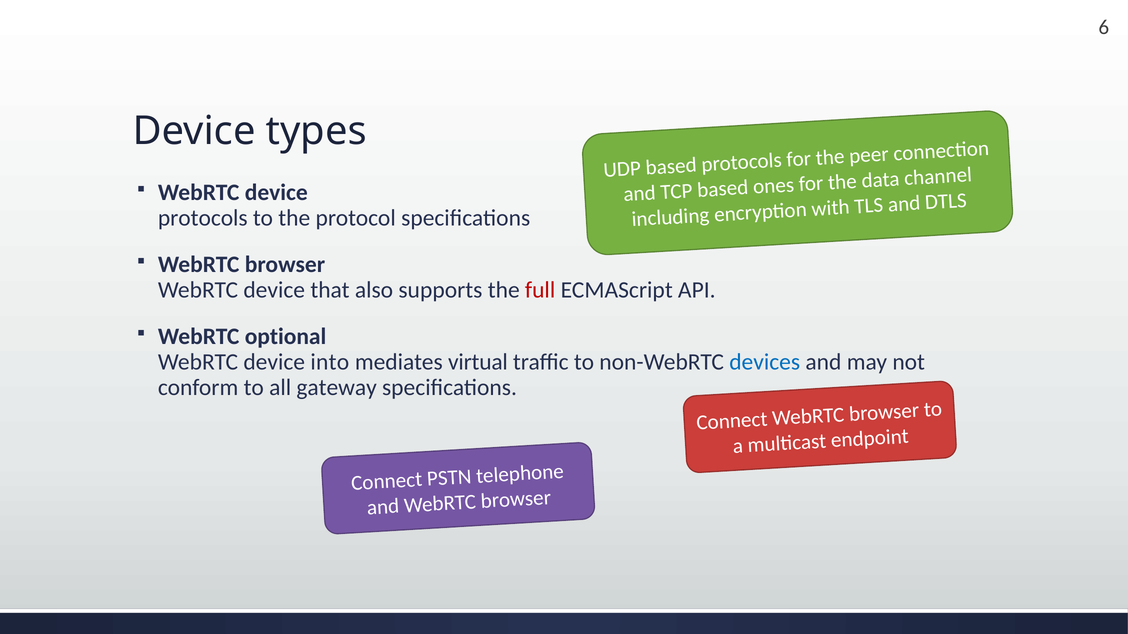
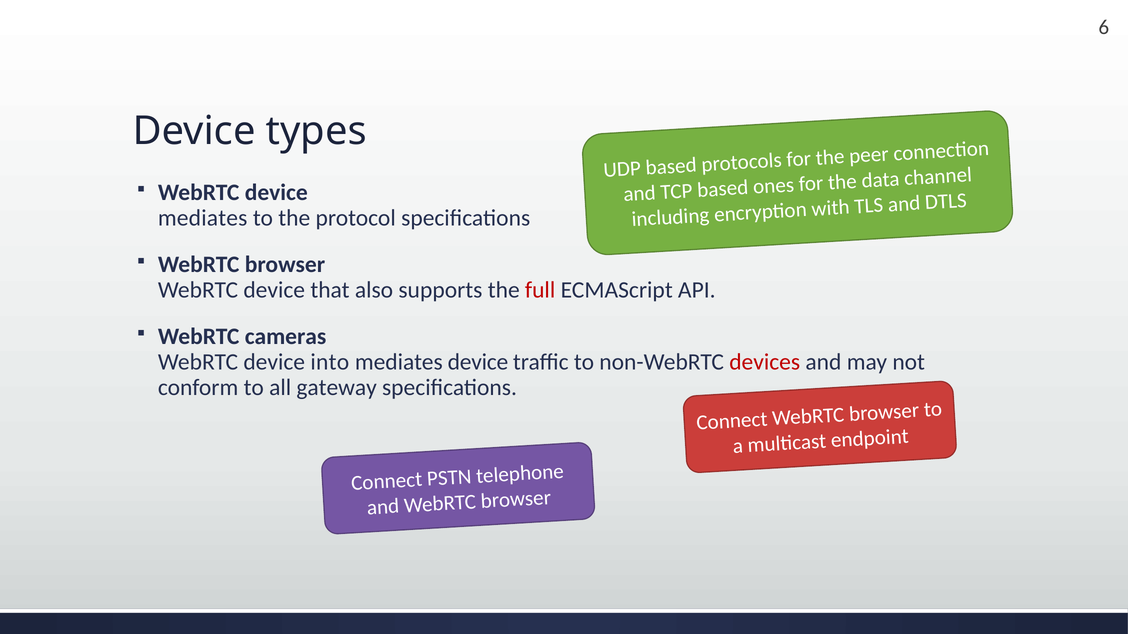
protocols: protocols -> mediates (203, 218)
optional: optional -> cameras (286, 337)
mediates virtual: virtual -> device (478, 362)
devices colour: blue -> red (765, 362)
